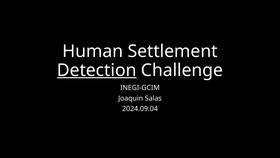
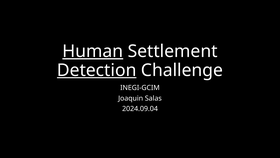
Human underline: none -> present (93, 51)
